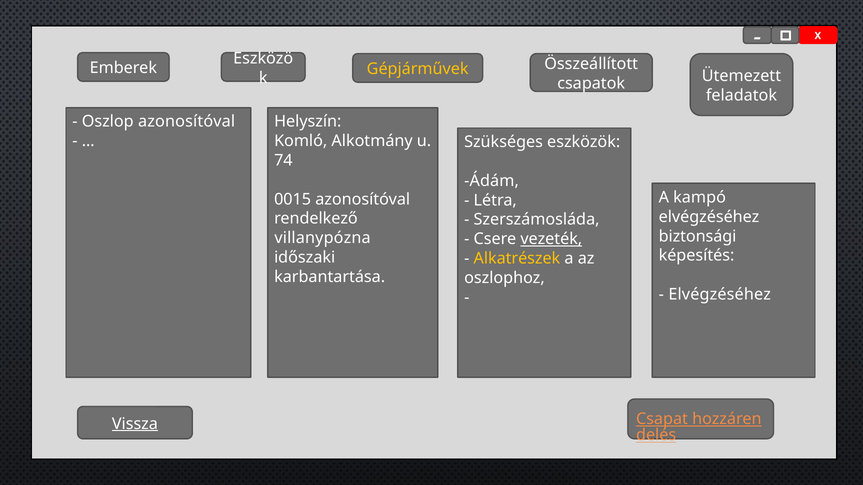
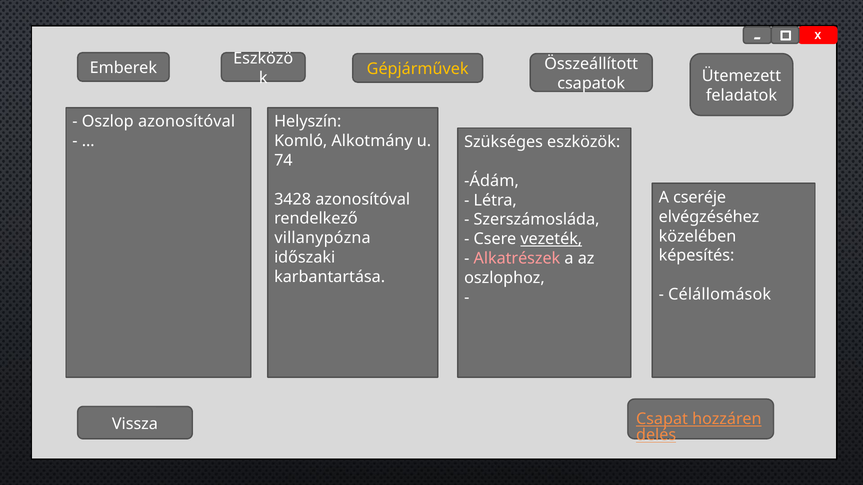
kampó: kampó -> cseréje (700, 198)
0015: 0015 -> 3428 (293, 199)
biztonsági: biztonsági -> közelében (697, 236)
Alkatrészek colour: yellow -> pink (517, 259)
Elvégzéséhez: Elvégzéséhez -> Célállomások (720, 295)
Vissza underline: present -> none (135, 424)
